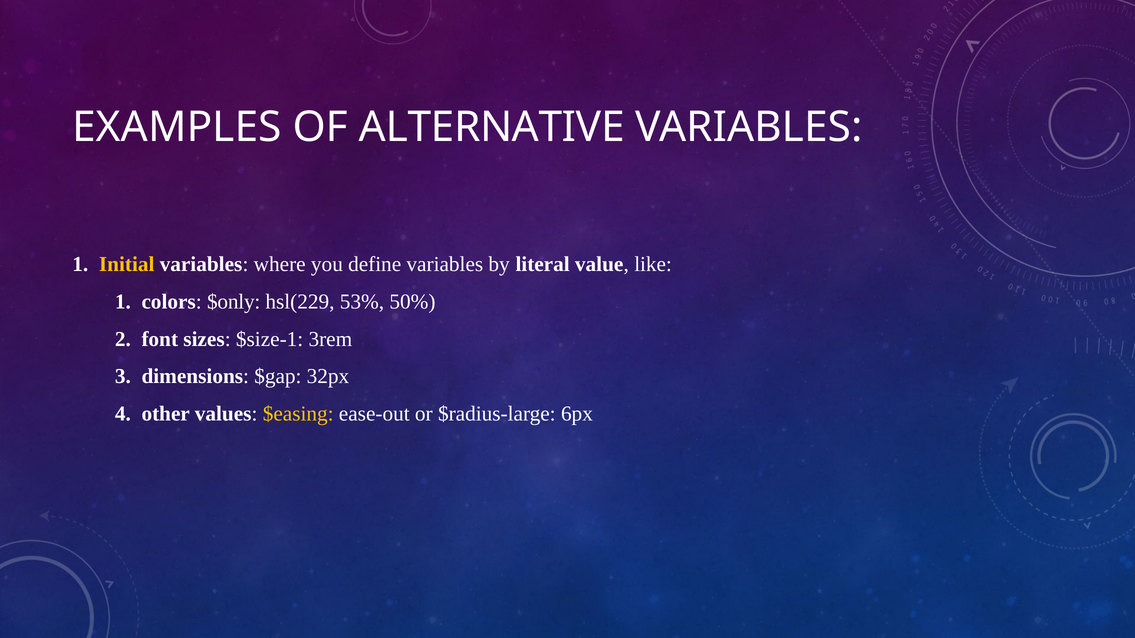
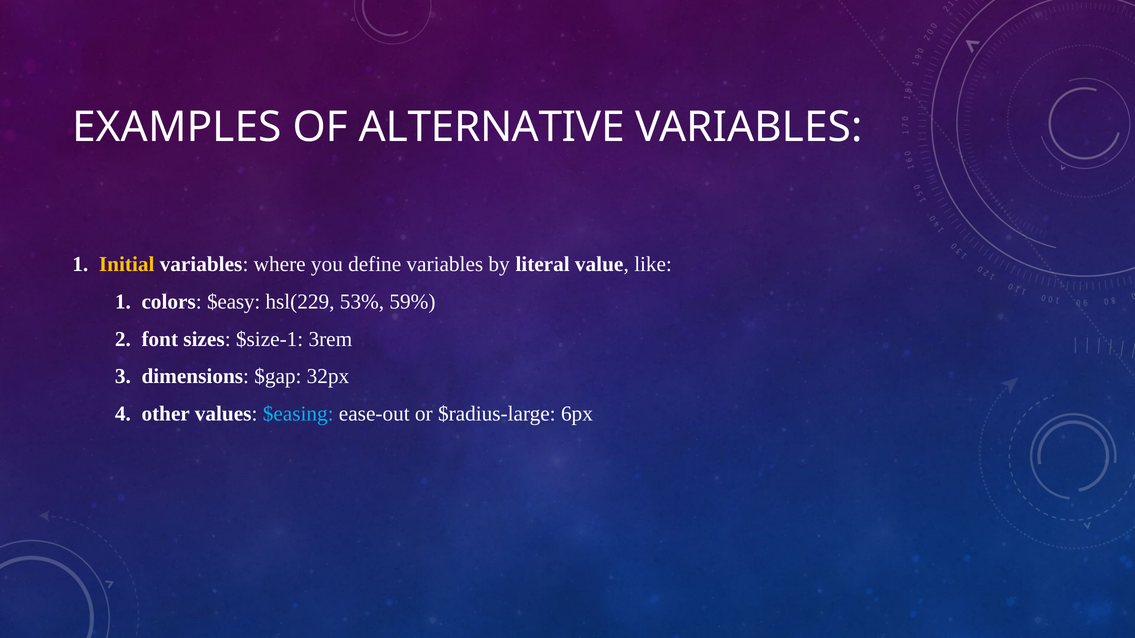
$only: $only -> $easy (234, 302)
50%: 50% -> 59% (412, 302)
$easing colour: yellow -> light blue (298, 414)
